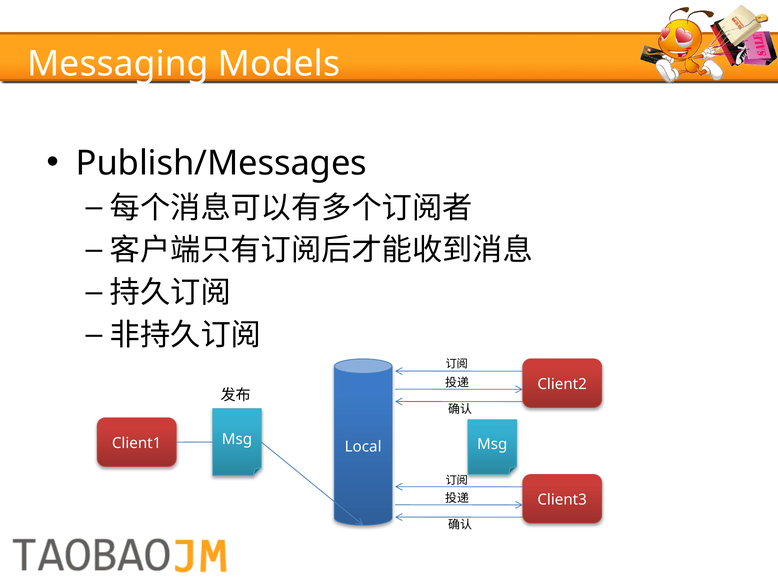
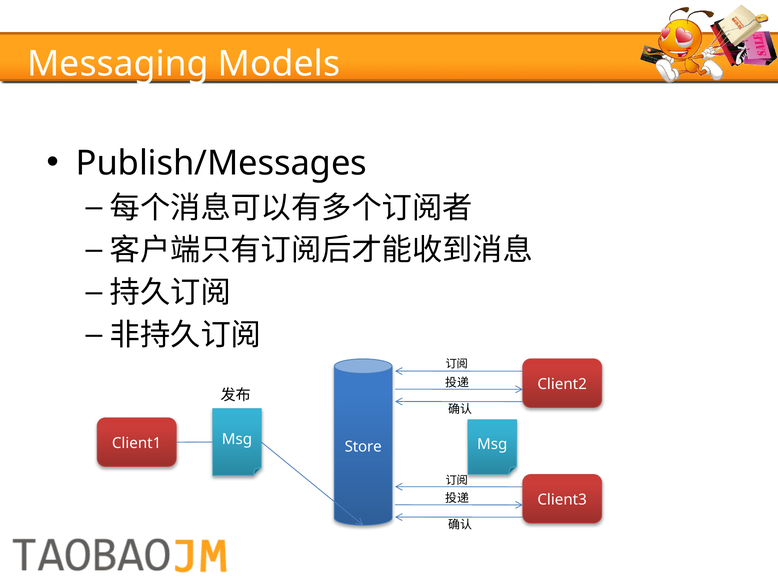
Local: Local -> Store (363, 446)
